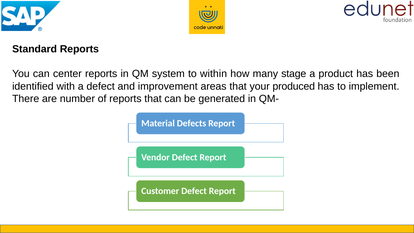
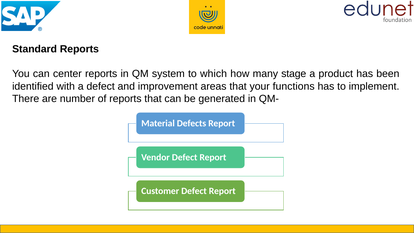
within: within -> which (214, 74)
produced: produced -> functions (294, 86)
